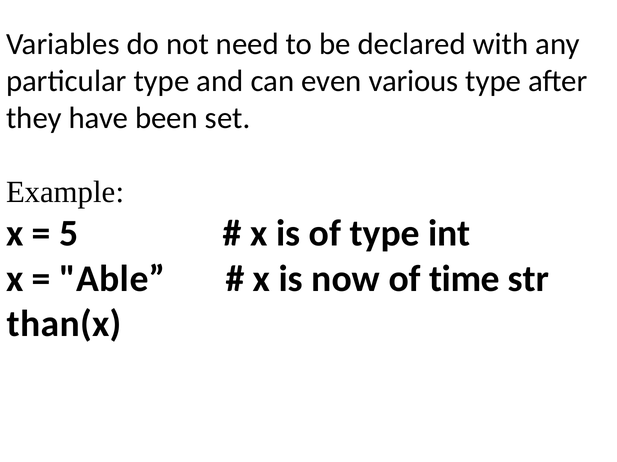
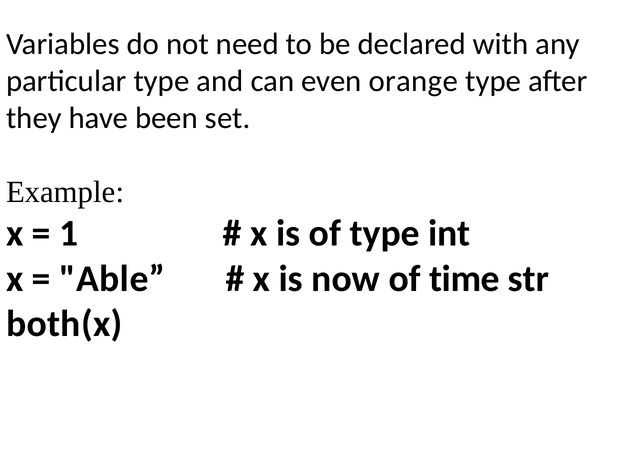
various: various -> orange (413, 81)
5: 5 -> 1 (69, 234)
than(x: than(x -> both(x (64, 324)
